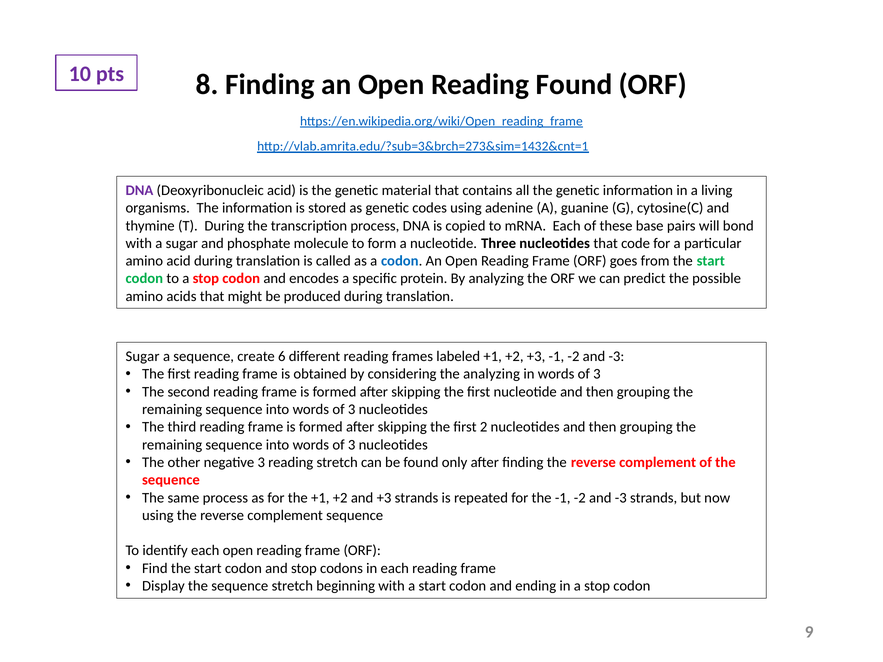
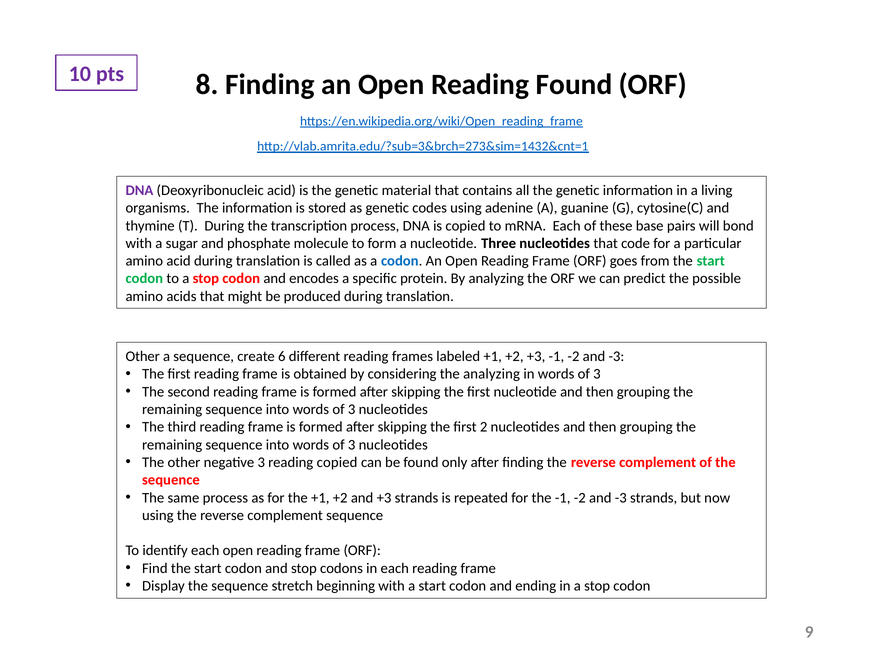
Sugar: Sugar -> Other (143, 357)
reading stretch: stretch -> copied (337, 463)
